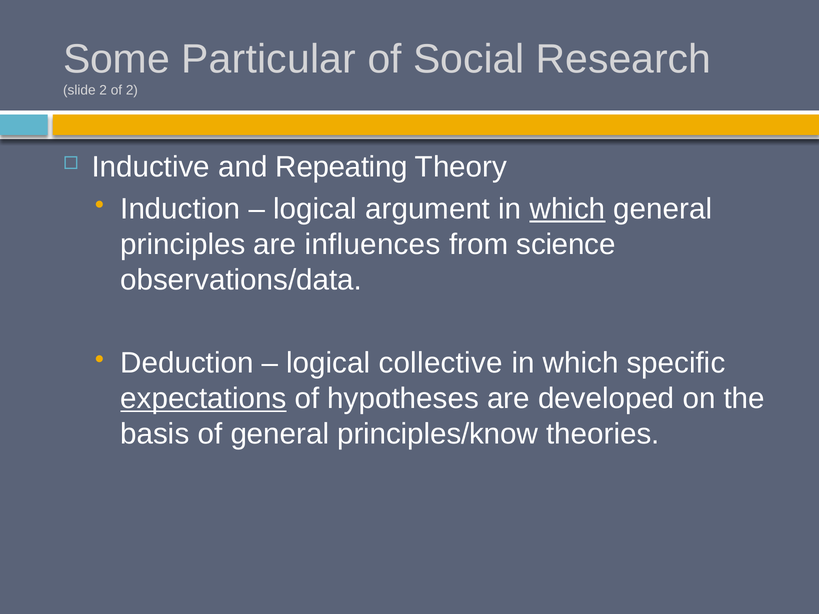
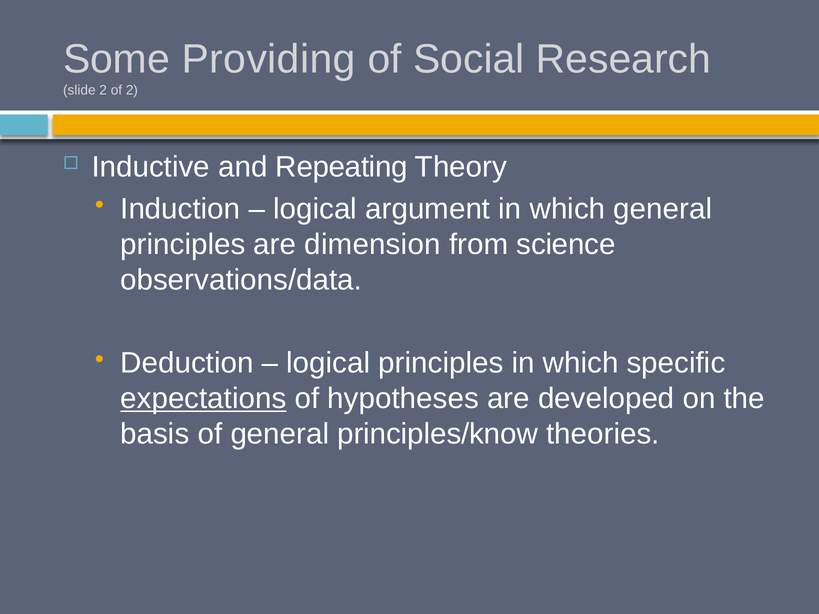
Particular: Particular -> Providing (269, 59)
which underline: present -> none (567, 209)
influences: influences -> dimension (373, 244)
logical collective: collective -> principles (441, 363)
